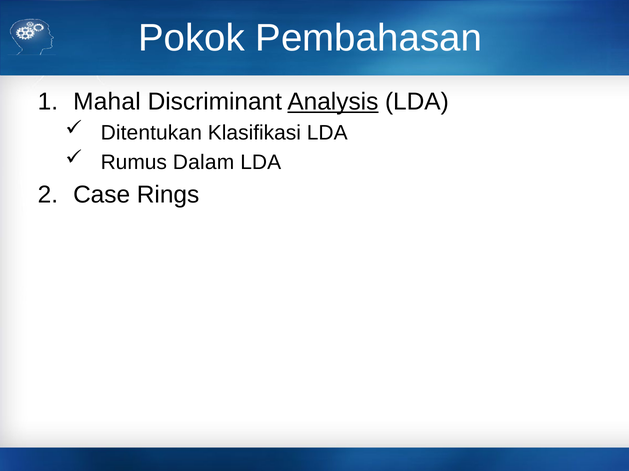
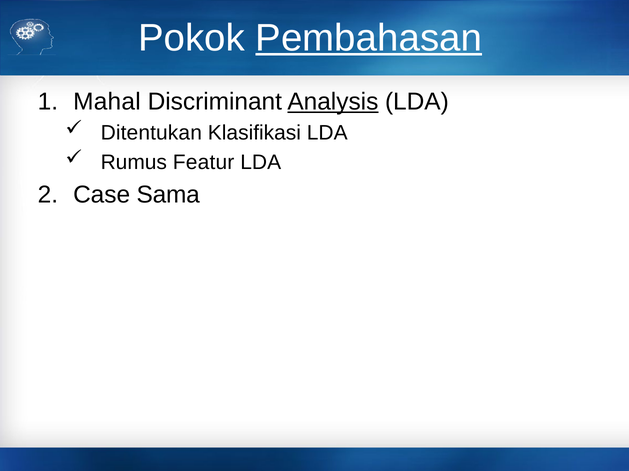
Pembahasan underline: none -> present (369, 38)
Dalam: Dalam -> Featur (204, 162)
Rings: Rings -> Sama (168, 195)
